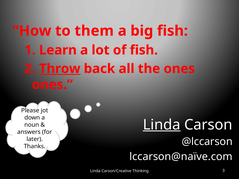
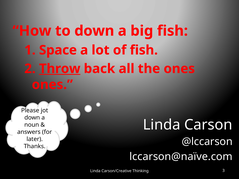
to them: them -> down (94, 31)
Learn: Learn -> Space (58, 50)
Linda underline: present -> none (162, 125)
